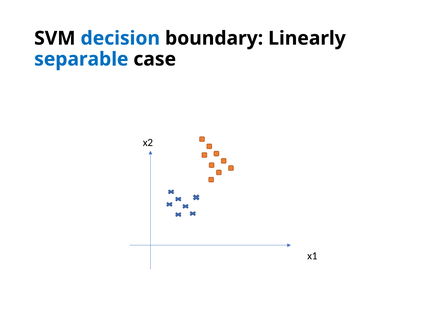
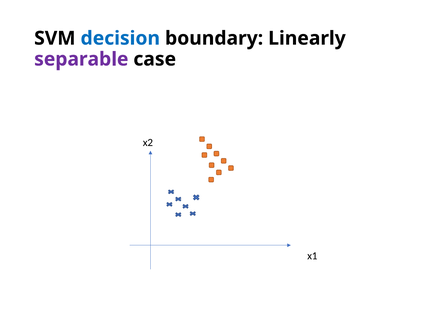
separable colour: blue -> purple (81, 59)
